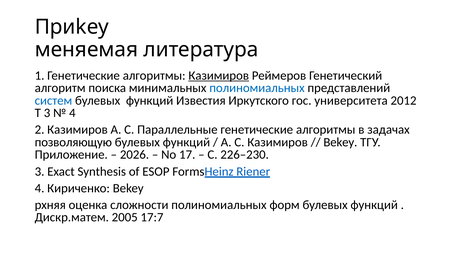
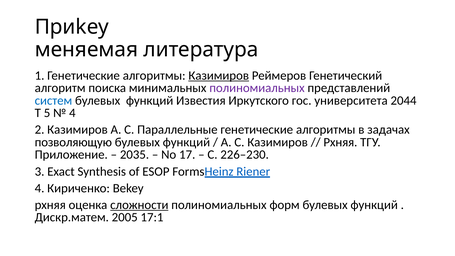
полиномиальных colour: blue -> purple (257, 88)
2012: 2012 -> 2044 (404, 100)
Т 3: 3 -> 5 (47, 113)
Веkey: Веkey -> Рхняя (340, 142)
2026: 2026 -> 2035 (135, 155)
сложности underline: none -> present (139, 205)
17:7: 17:7 -> 17:1 (152, 217)
